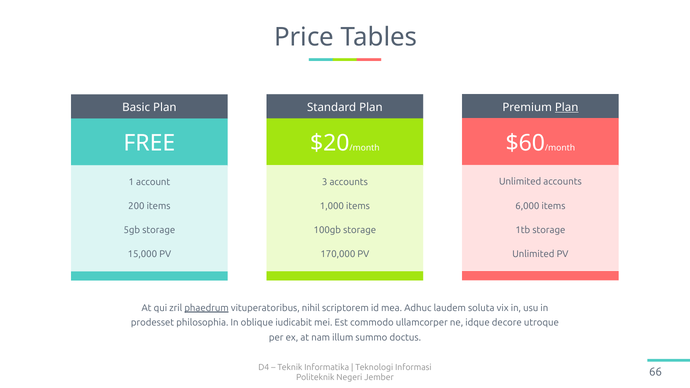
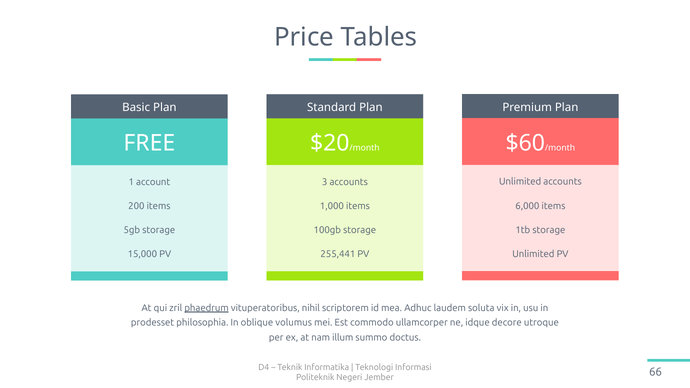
Plan underline: present -> none (567, 107)
170,000: 170,000 -> 255,441 (338, 254)
iudicabit: iudicabit -> volumus (294, 323)
